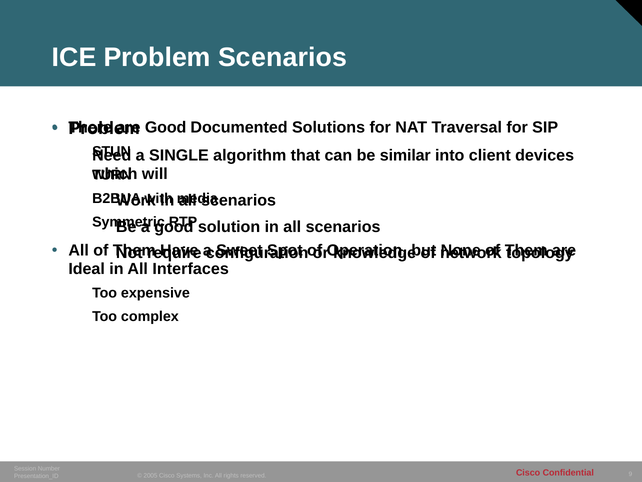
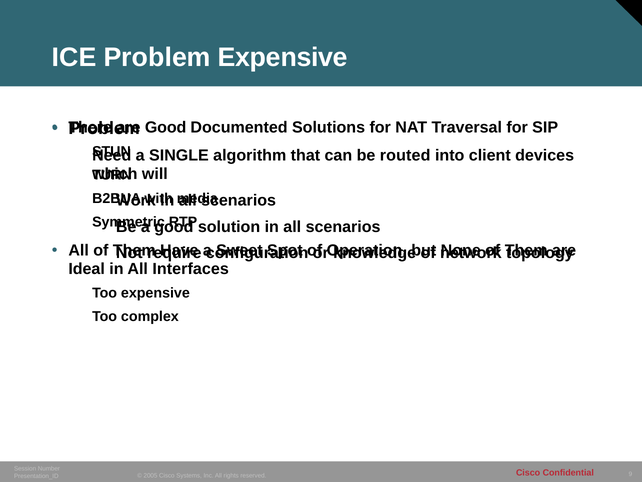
Problem Scenarios: Scenarios -> Expensive (283, 57)
similar: similar -> routed (405, 156)
